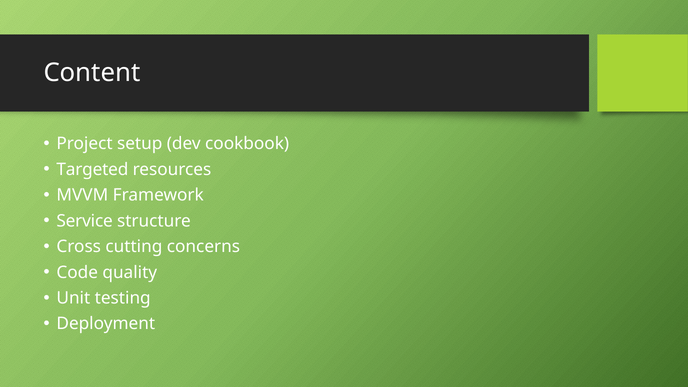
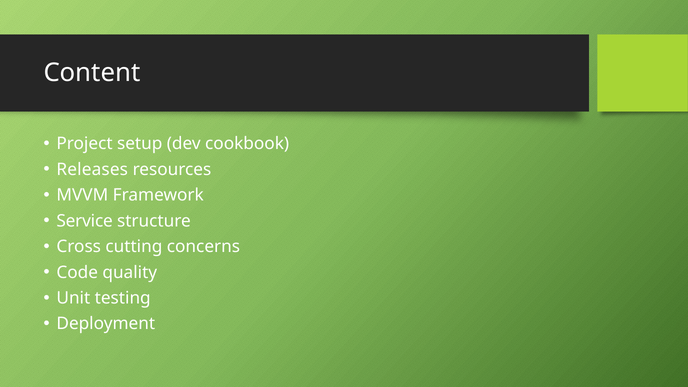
Targeted: Targeted -> Releases (92, 169)
